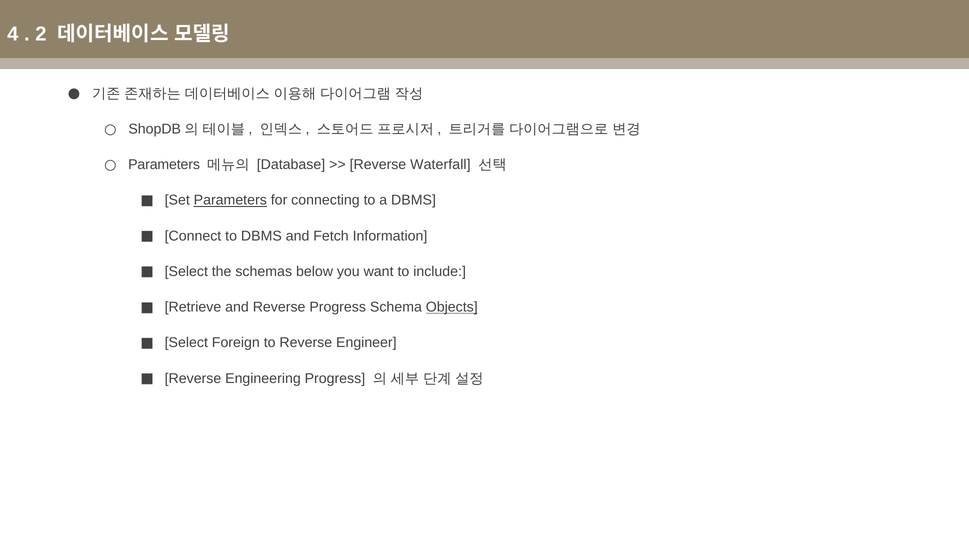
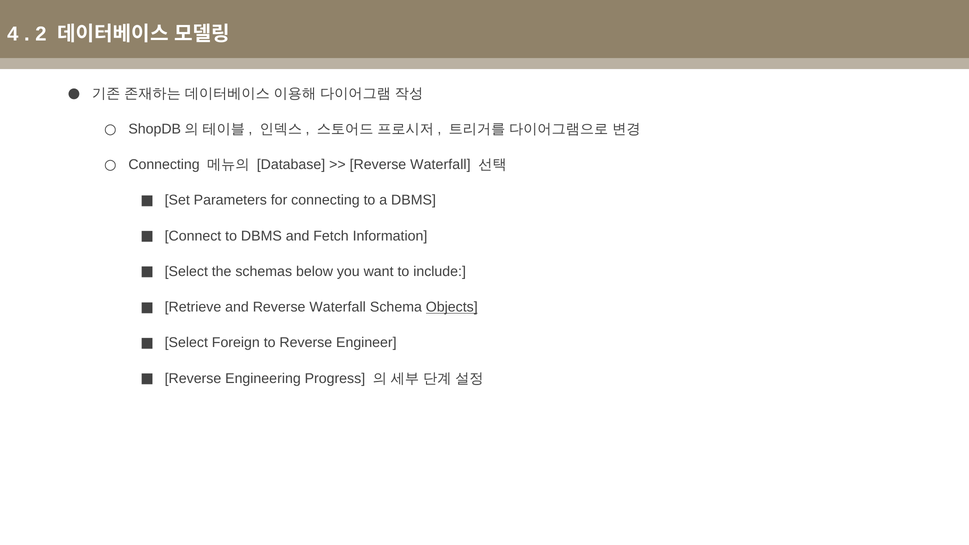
Parameters: Parameters -> Connecting (164, 165)
Parameters underline: present -> none (230, 200)
and Reverse Progress: Progress -> Waterfall (338, 307)
